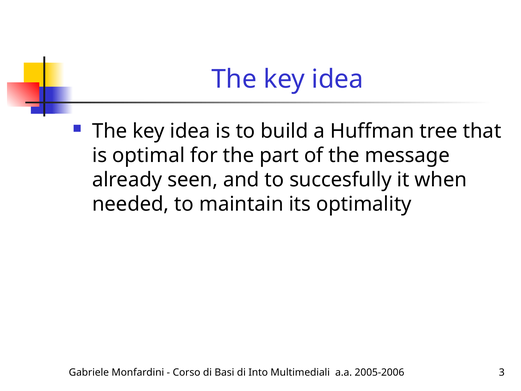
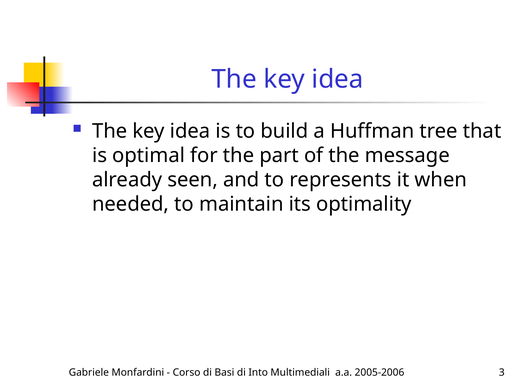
succesfully: succesfully -> represents (340, 180)
